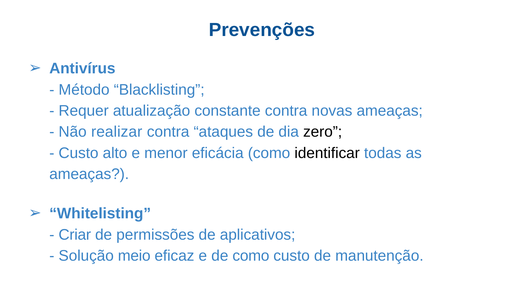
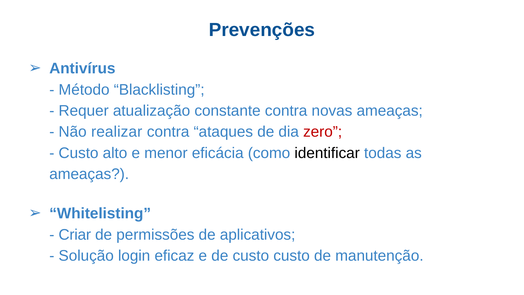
zero colour: black -> red (323, 132)
meio: meio -> login (134, 256)
de como: como -> custo (251, 256)
